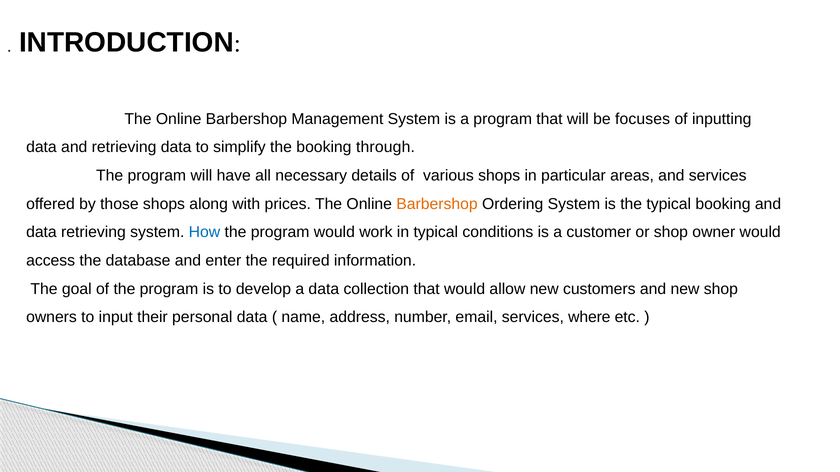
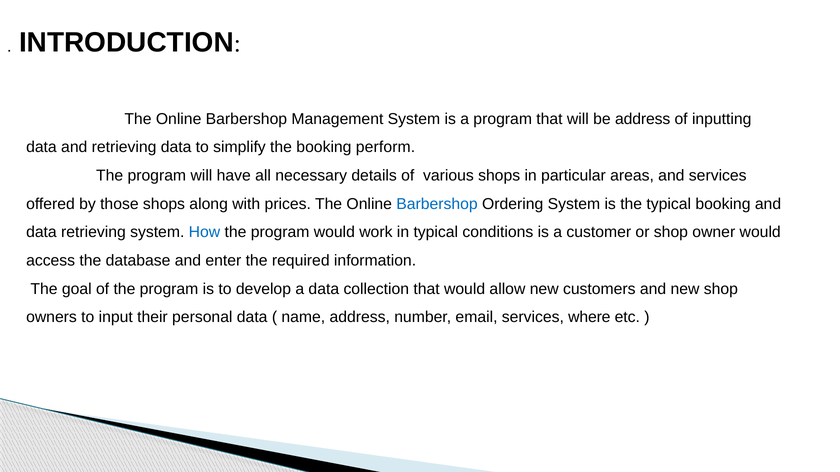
be focuses: focuses -> address (643, 119)
through: through -> perform (386, 147)
Barbershop colour: orange -> blue (437, 204)
